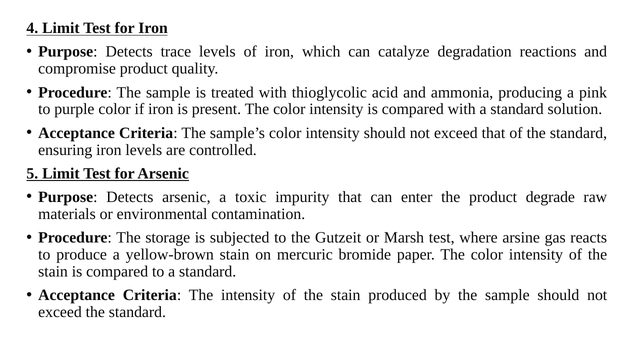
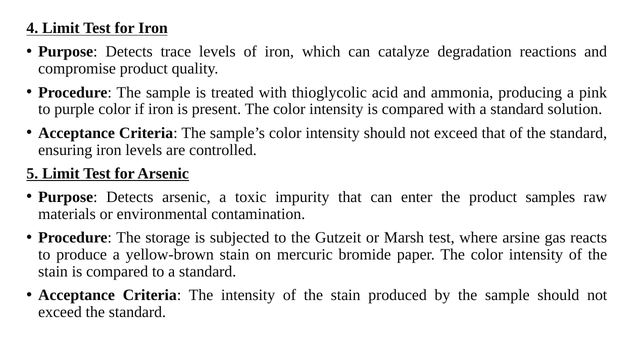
degrade: degrade -> samples (550, 197)
